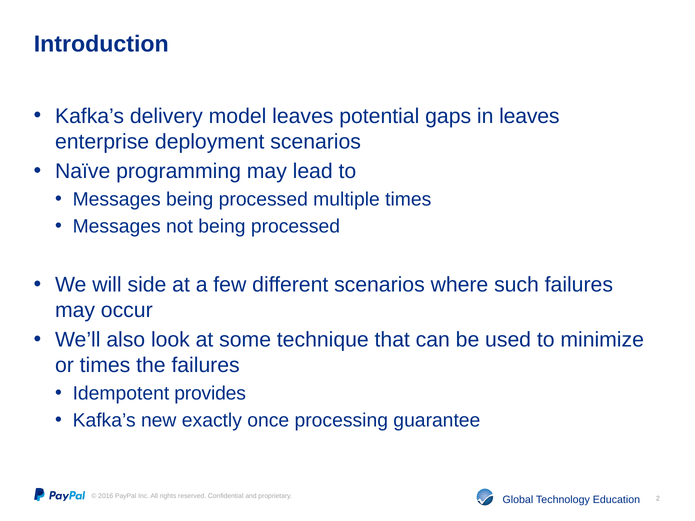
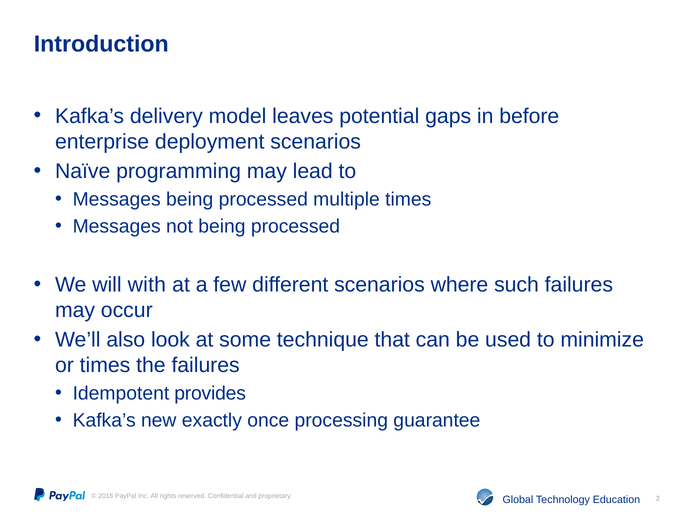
in leaves: leaves -> before (529, 116)
side: side -> with (147, 285)
